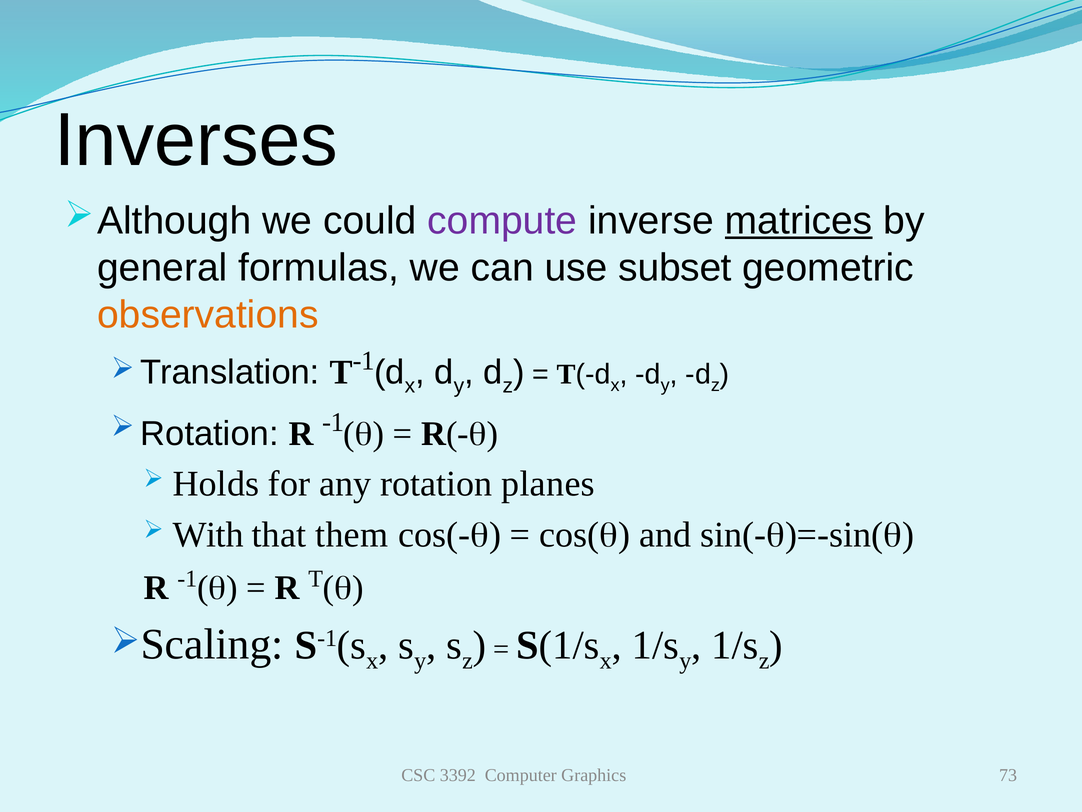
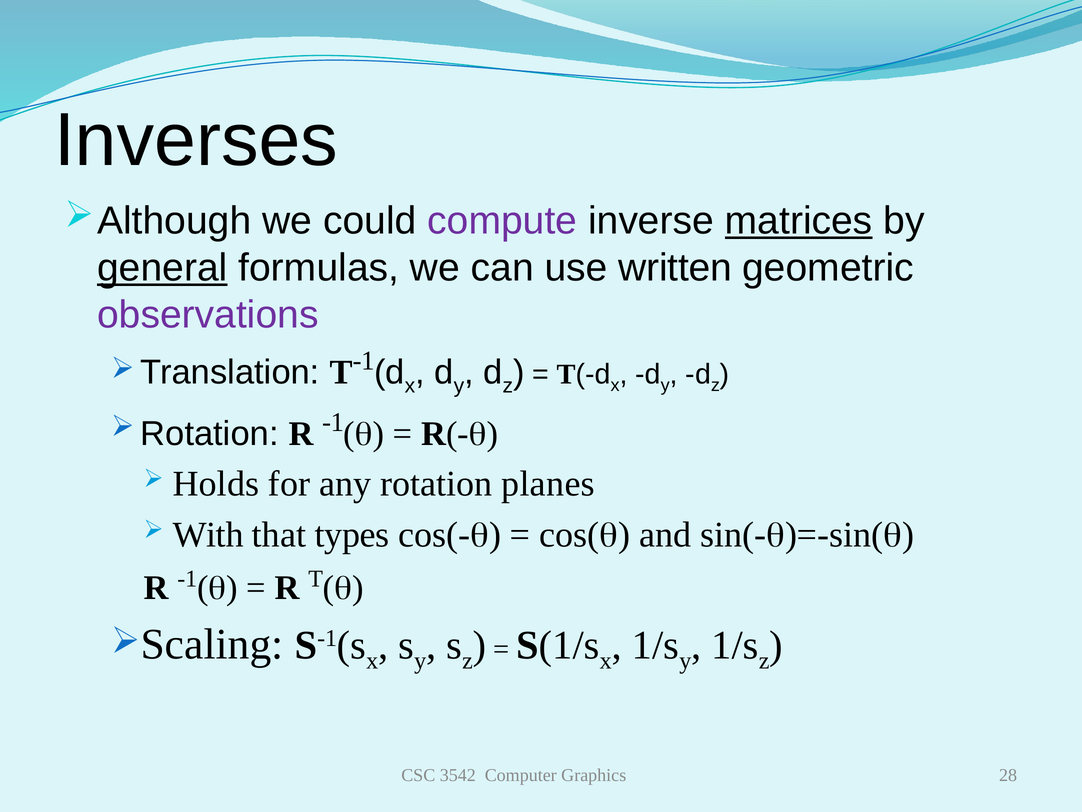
general underline: none -> present (162, 268)
subset: subset -> written (675, 268)
observations colour: orange -> purple (208, 315)
them: them -> types (352, 534)
3392: 3392 -> 3542 (458, 775)
73: 73 -> 28 (1008, 775)
